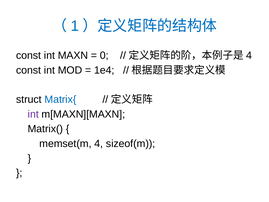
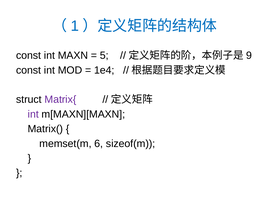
0: 0 -> 5 (104, 55)
4: 4 -> 9 (249, 55)
Matrix{ colour: blue -> purple (60, 99)
memset(m 4: 4 -> 6 (99, 143)
